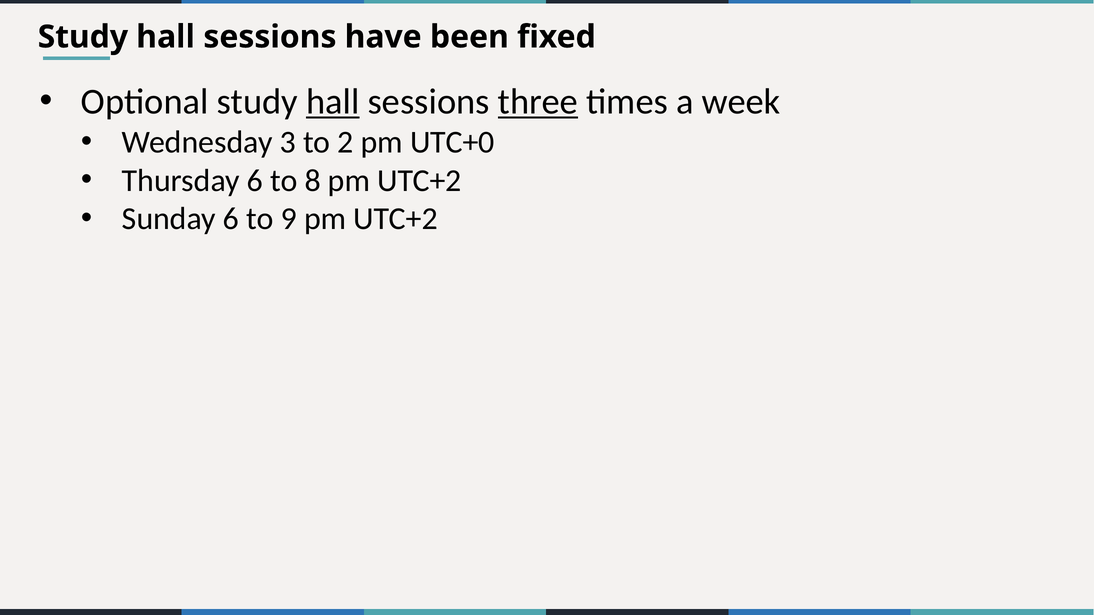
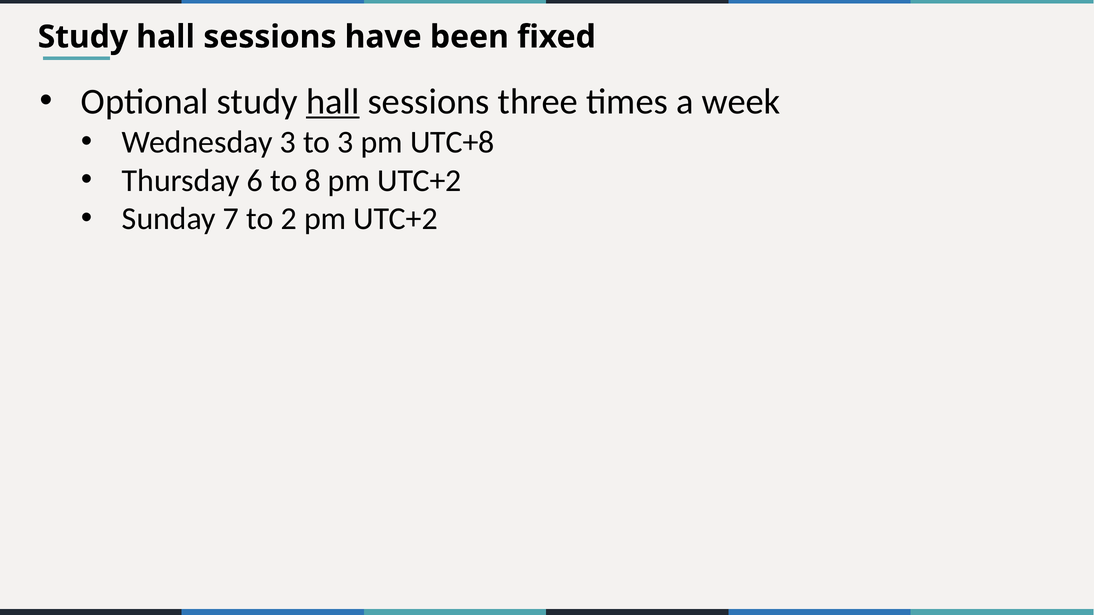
three underline: present -> none (538, 102)
to 2: 2 -> 3 (345, 142)
UTC+0: UTC+0 -> UTC+8 (452, 142)
Sunday 6: 6 -> 7 (231, 219)
9: 9 -> 2 (289, 219)
